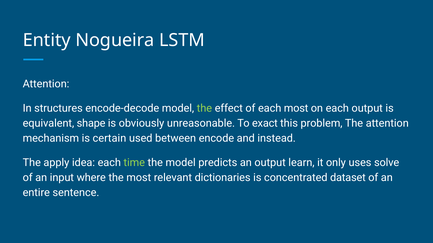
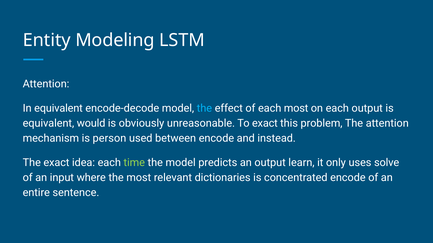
Nogueira: Nogueira -> Modeling (115, 40)
In structures: structures -> equivalent (58, 109)
the colour: light green -> light blue (204, 109)
shape: shape -> would (91, 124)
certain: certain -> person (109, 138)
The apply: apply -> exact (56, 163)
concentrated dataset: dataset -> encode (348, 178)
